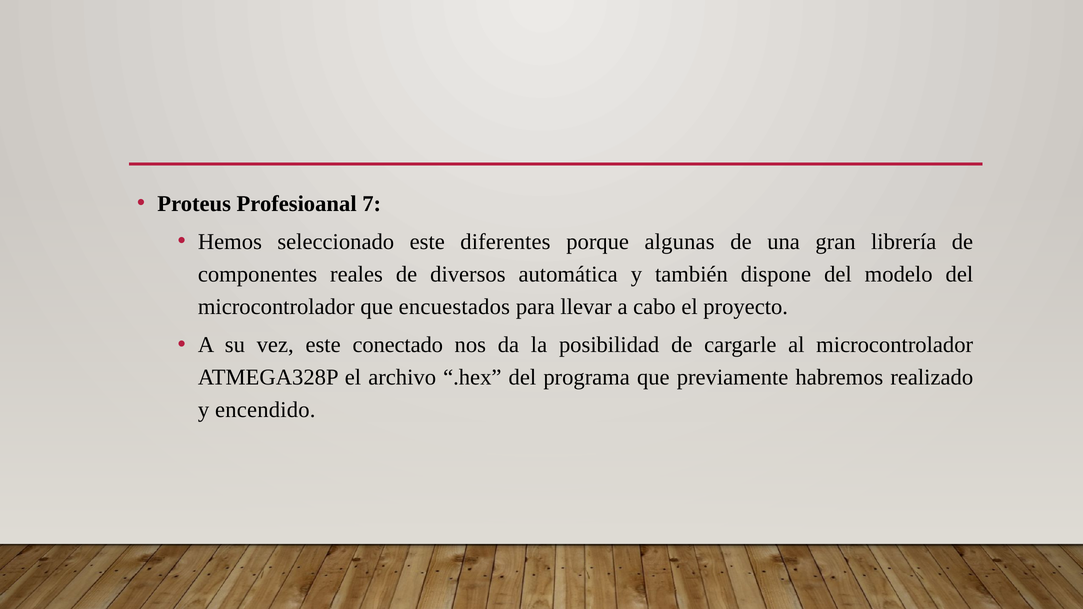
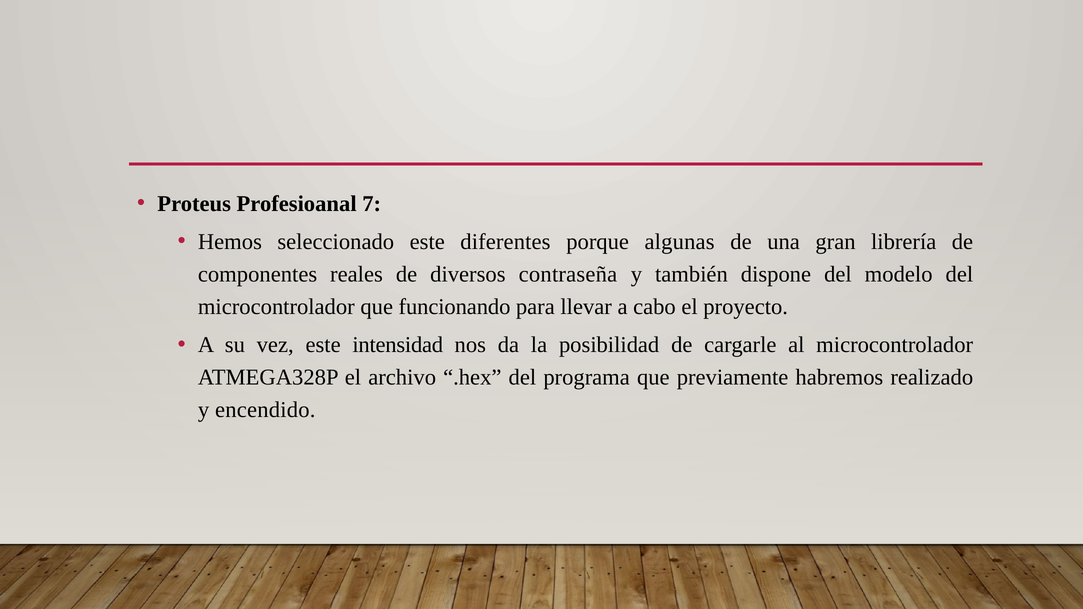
automática: automática -> contraseña (568, 274)
encuestados: encuestados -> funcionando (455, 307)
conectado: conectado -> intensidad (398, 345)
